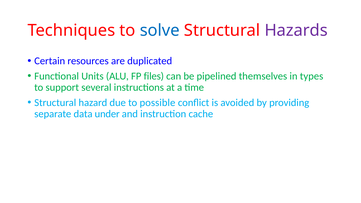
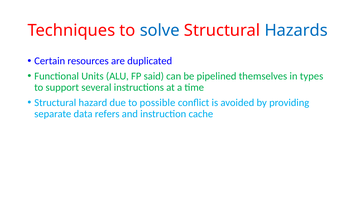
Hazards colour: purple -> blue (296, 30)
files: files -> said (154, 76)
under: under -> refers (107, 114)
